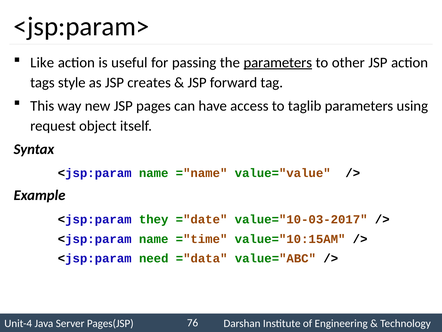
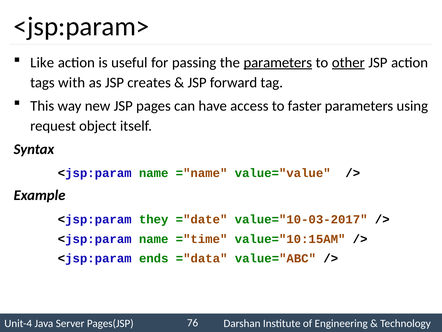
other underline: none -> present (348, 62)
style: style -> with (72, 83)
taglib: taglib -> faster (305, 106)
need: need -> ends (154, 258)
